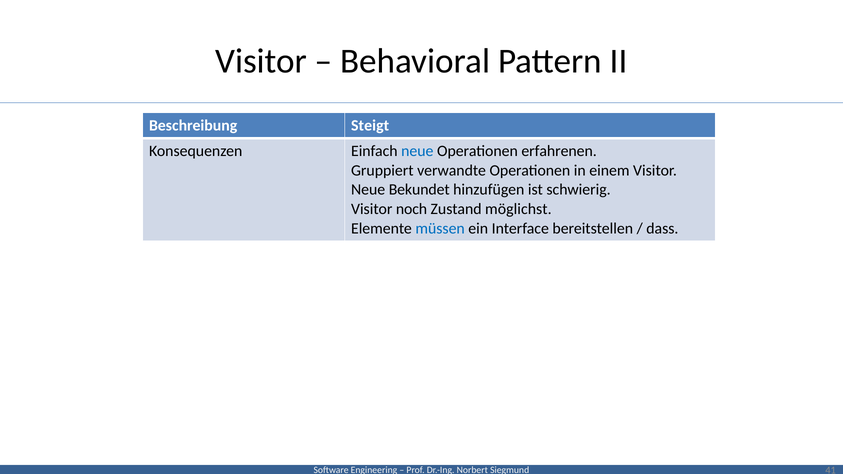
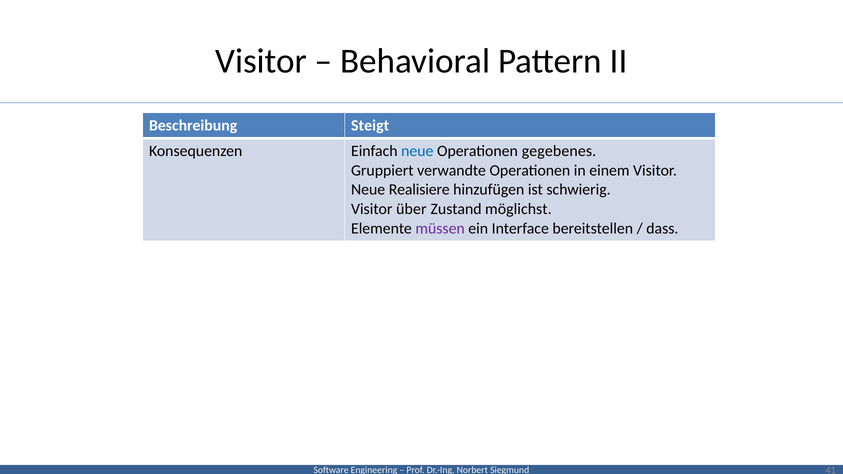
erfahrenen: erfahrenen -> gegebenes (559, 151)
Bekundet: Bekundet -> Realisiere (419, 190)
noch: noch -> über (411, 209)
müssen colour: blue -> purple (440, 228)
